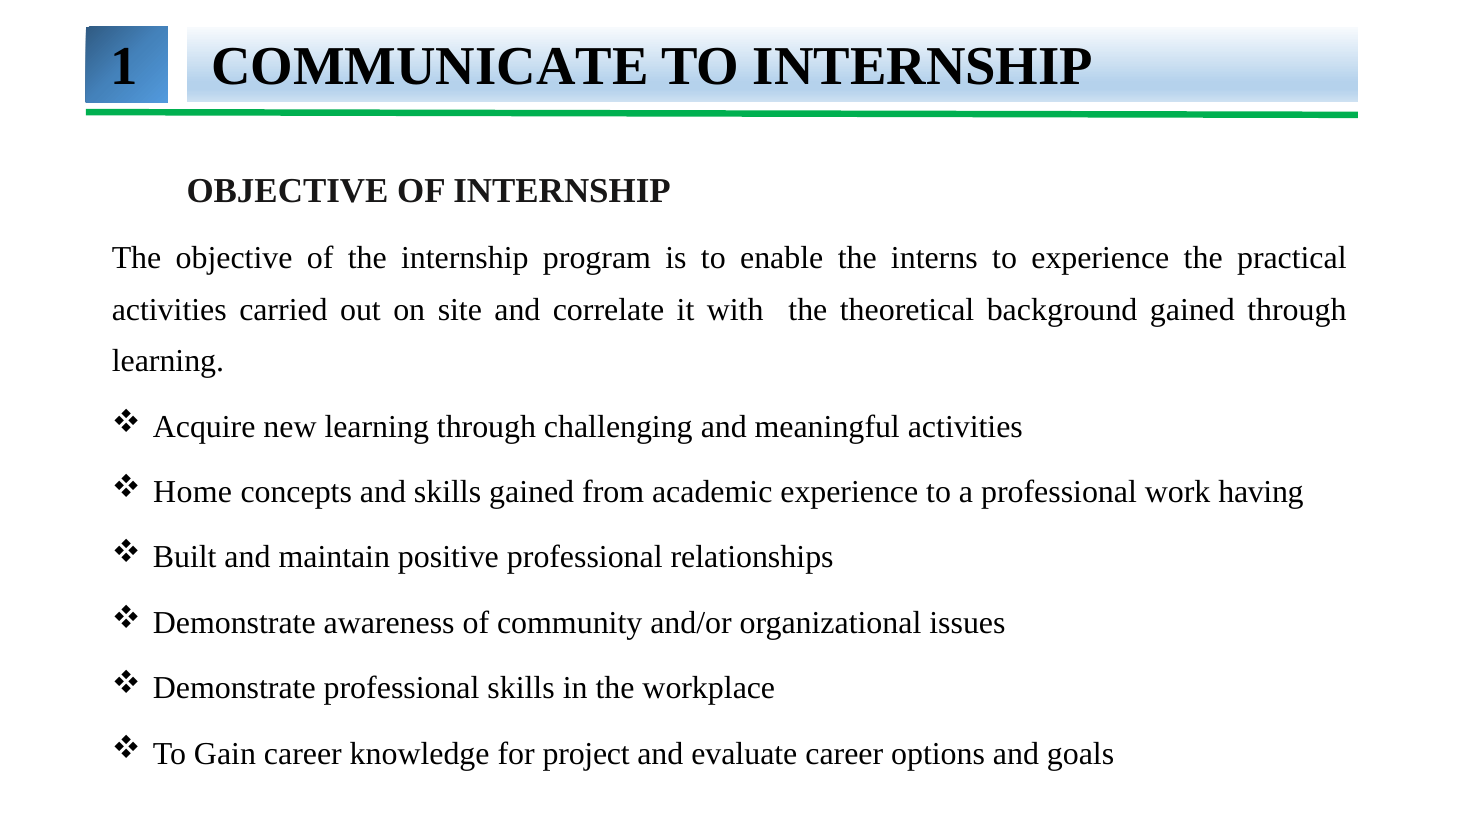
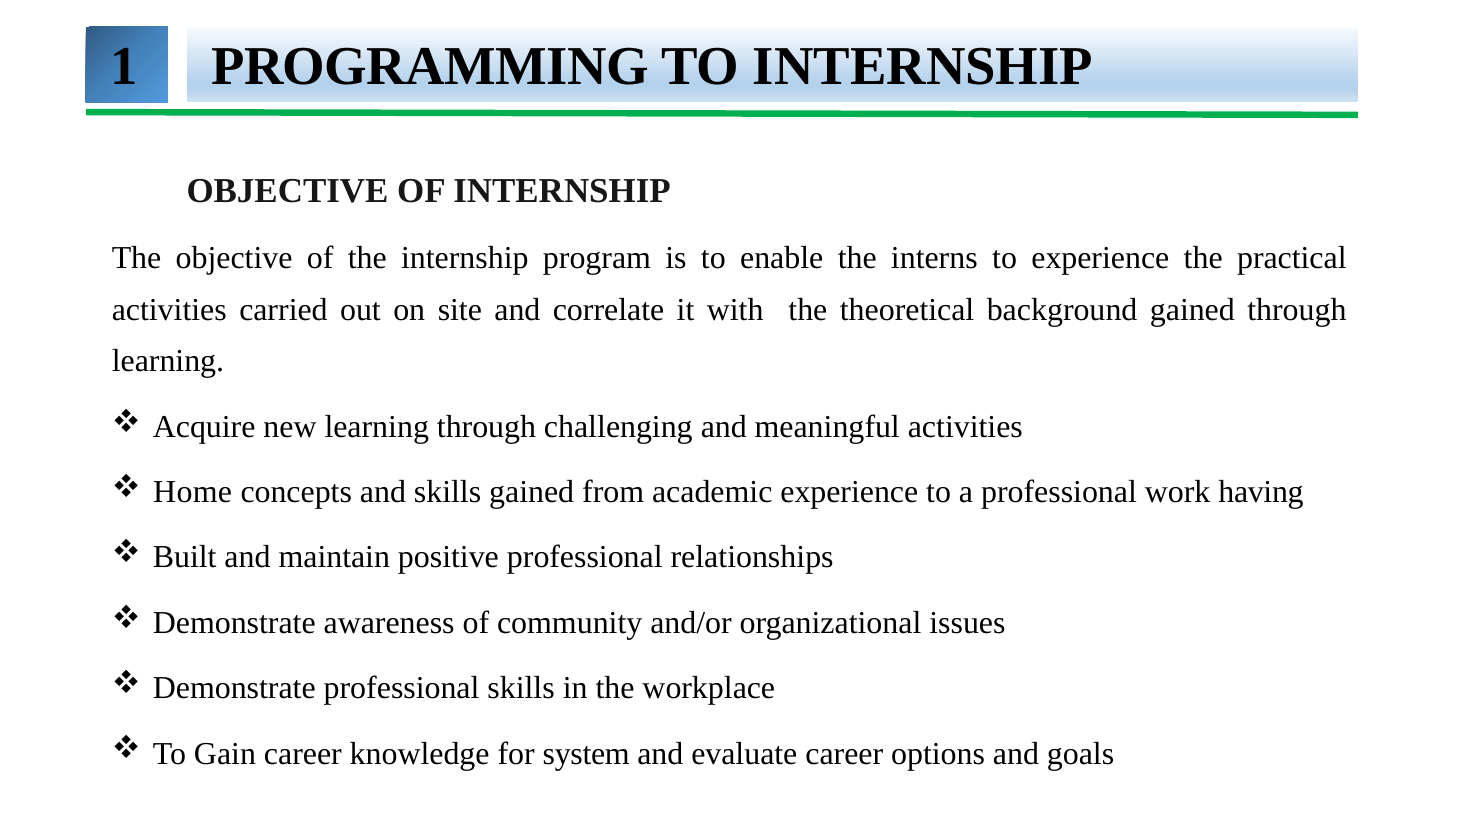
COMMUNICATE: COMMUNICATE -> PROGRAMMING (430, 67)
project: project -> system (586, 753)
